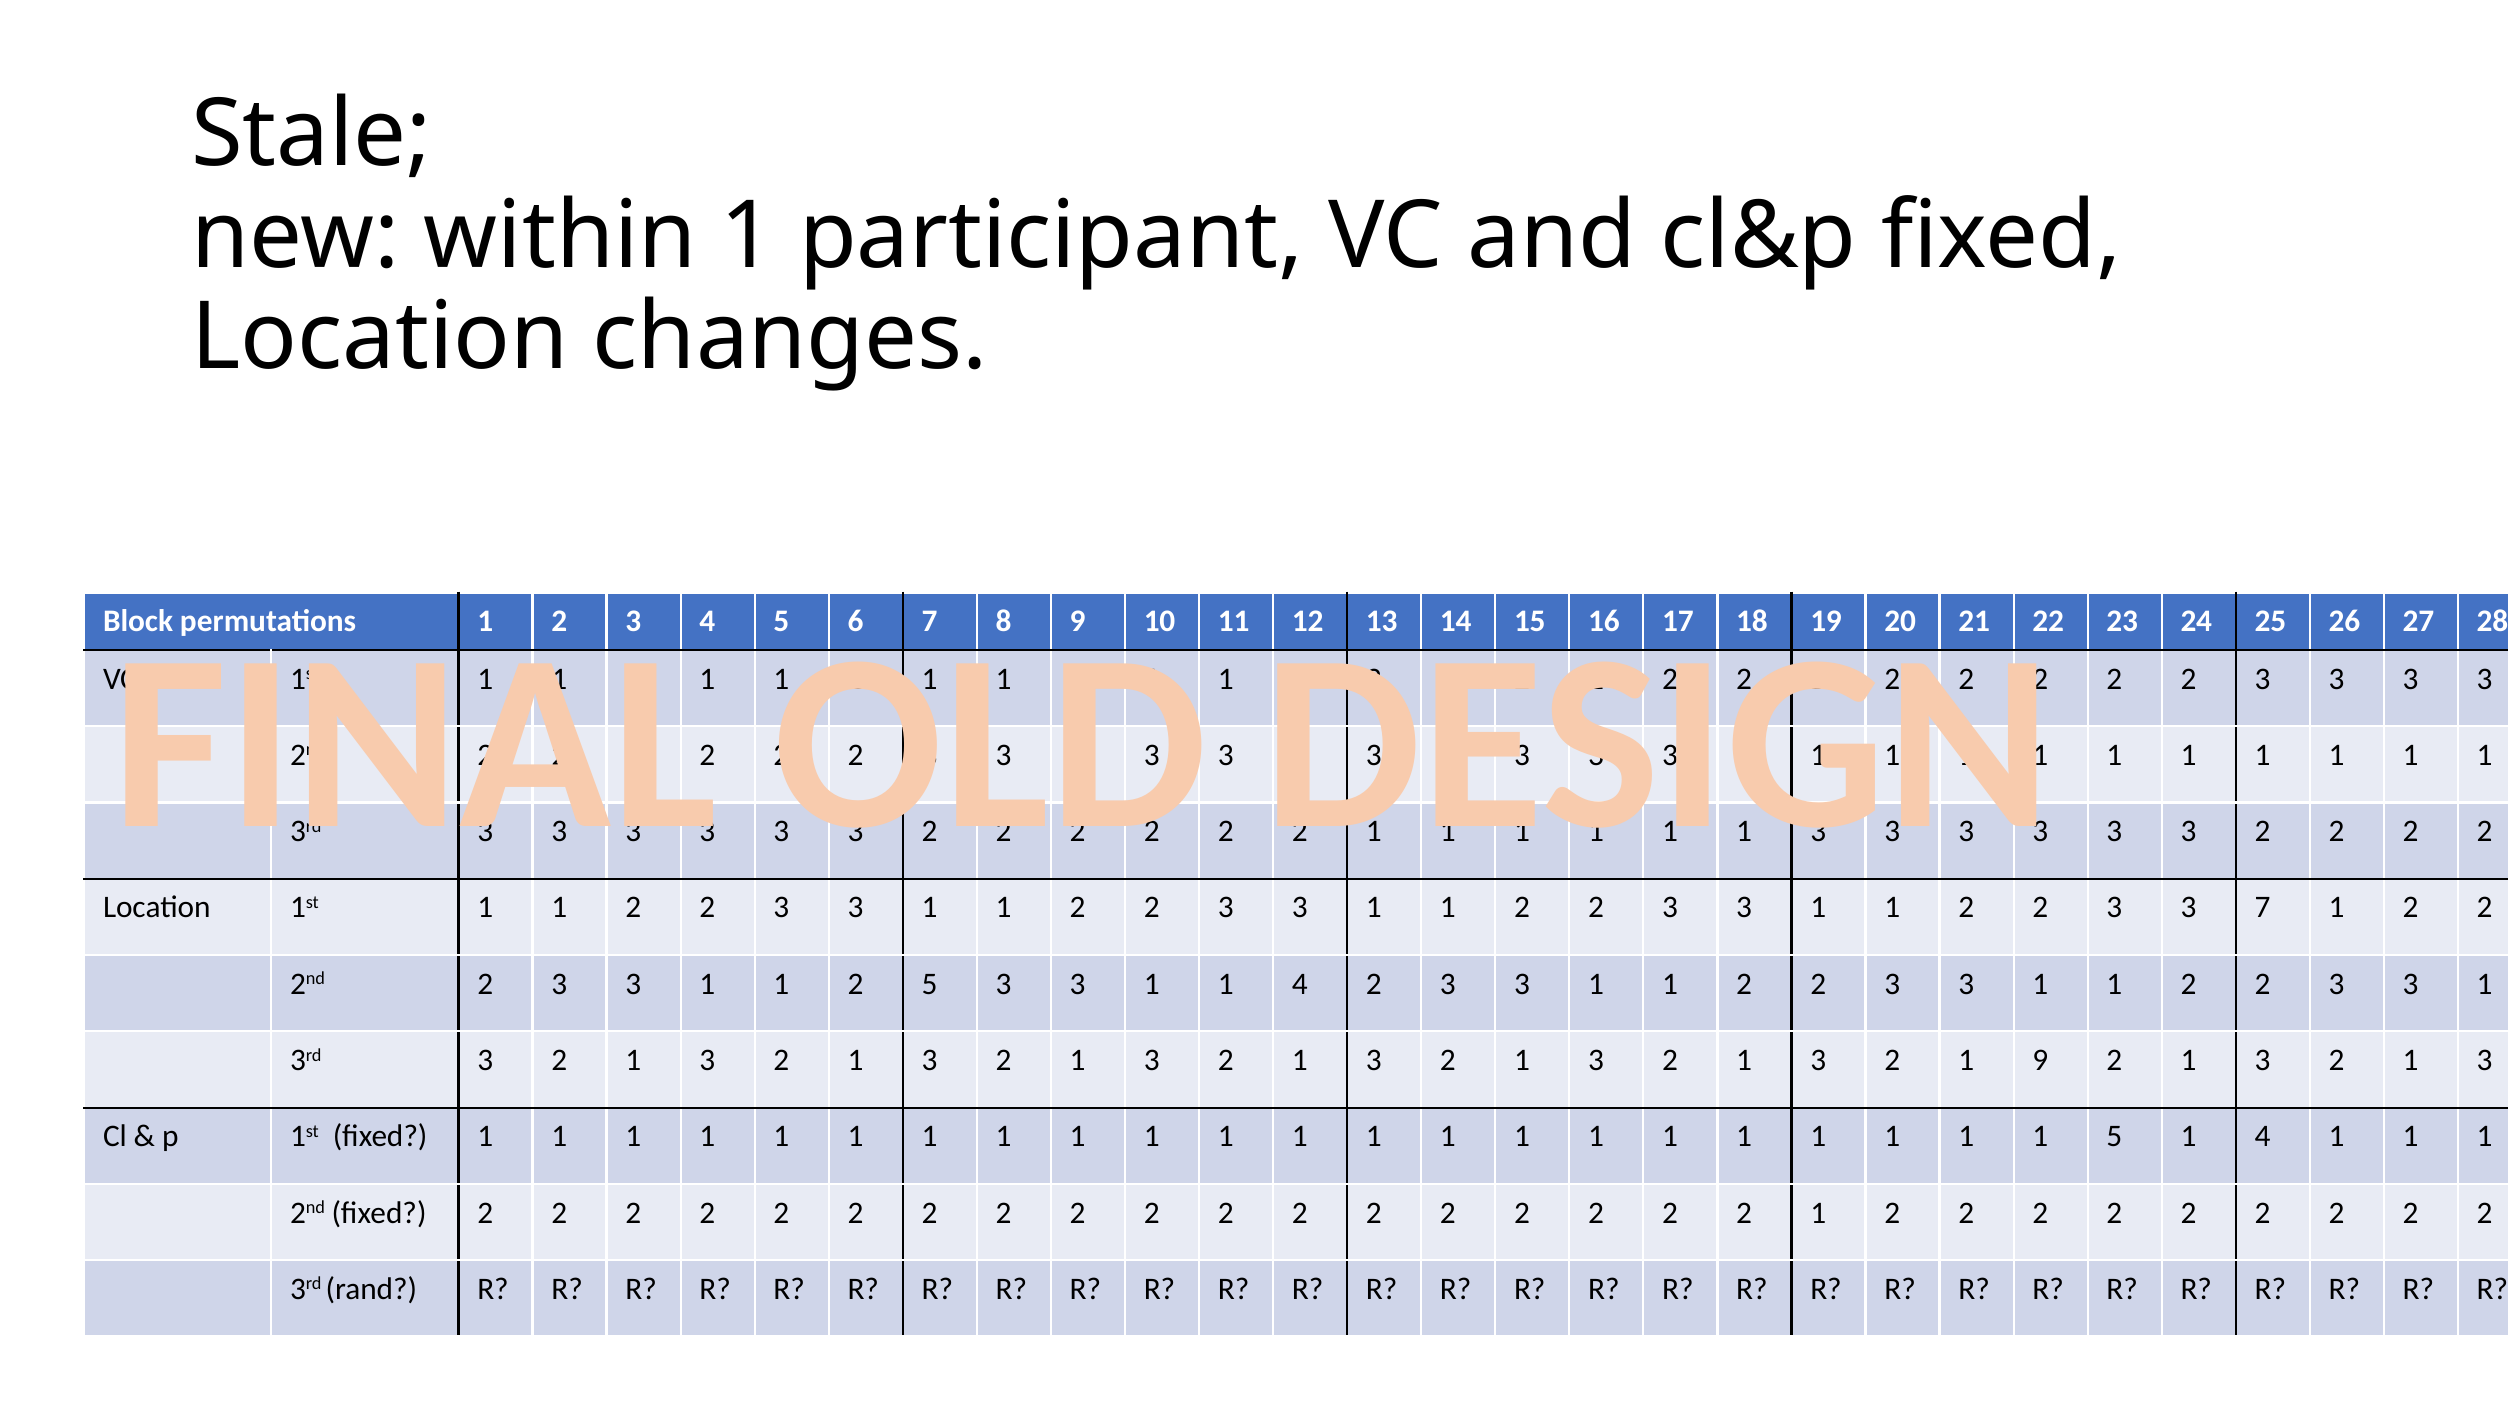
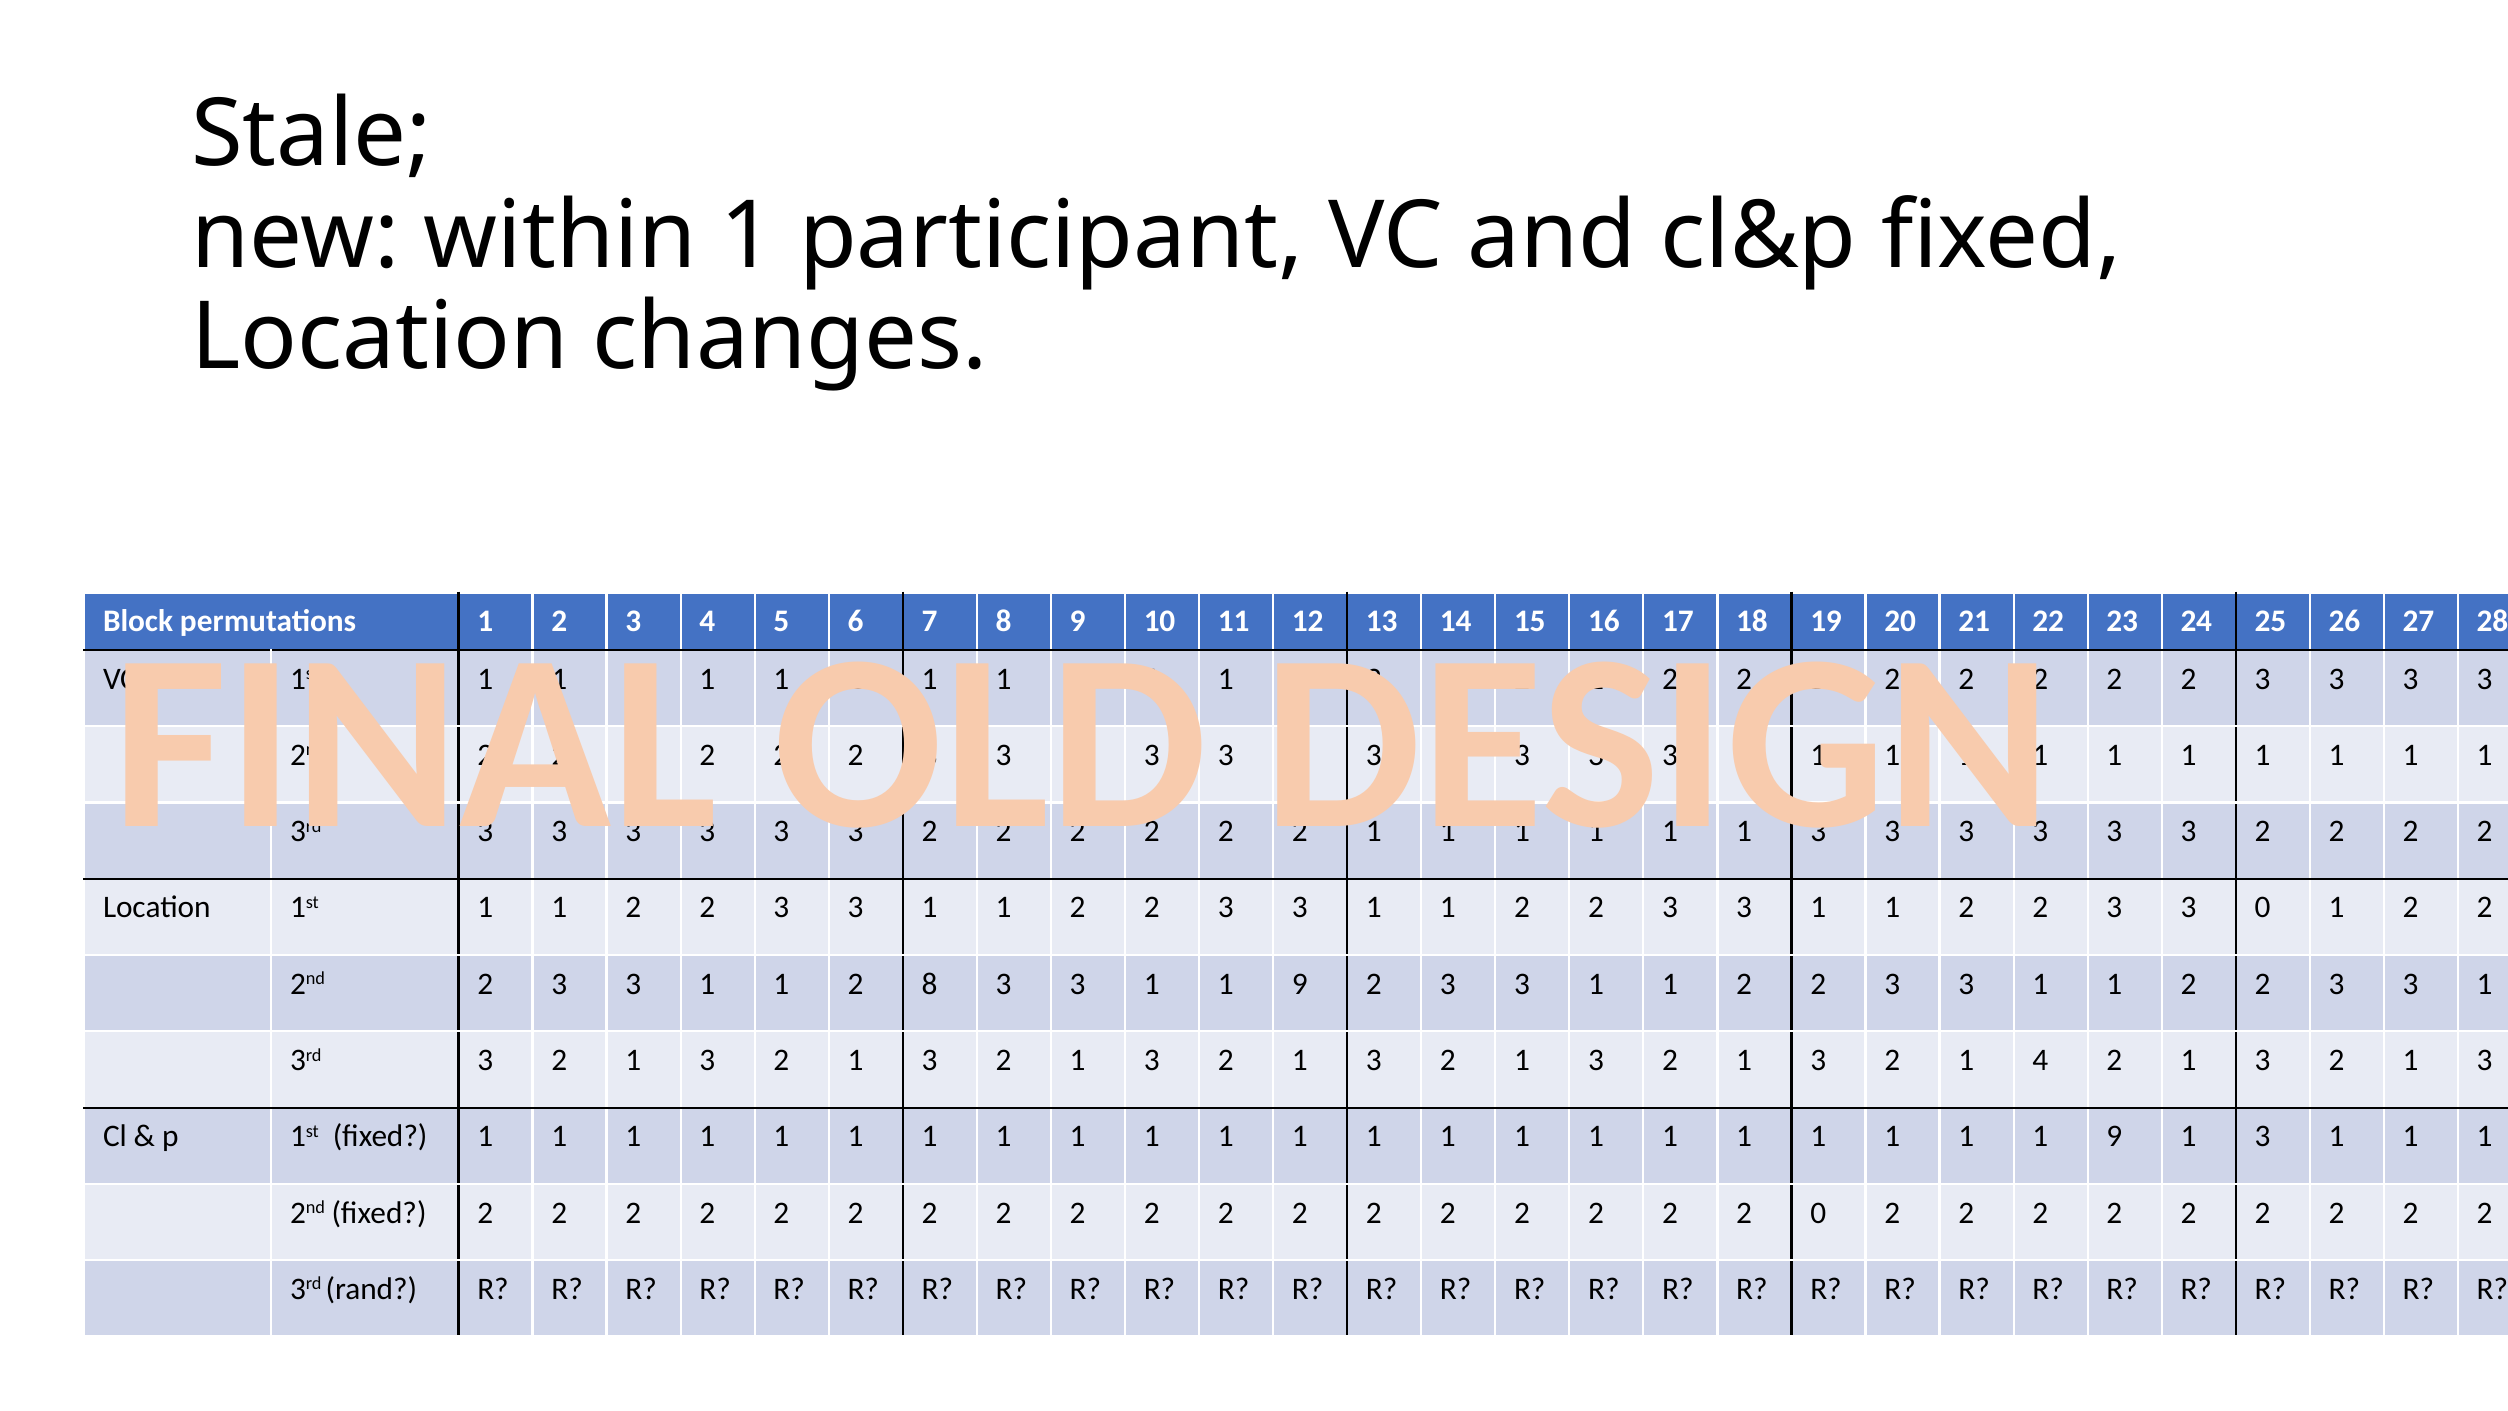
3 7: 7 -> 0 (2263, 907)
2 5: 5 -> 8 (930, 984)
3 1 1 4: 4 -> 9 (1300, 984)
1 9: 9 -> 4 (2040, 1060)
1 1 1 5: 5 -> 9 (2114, 1136)
4: 4 -> 3 (2263, 1136)
1: 1 -> 0 (1818, 1213)
